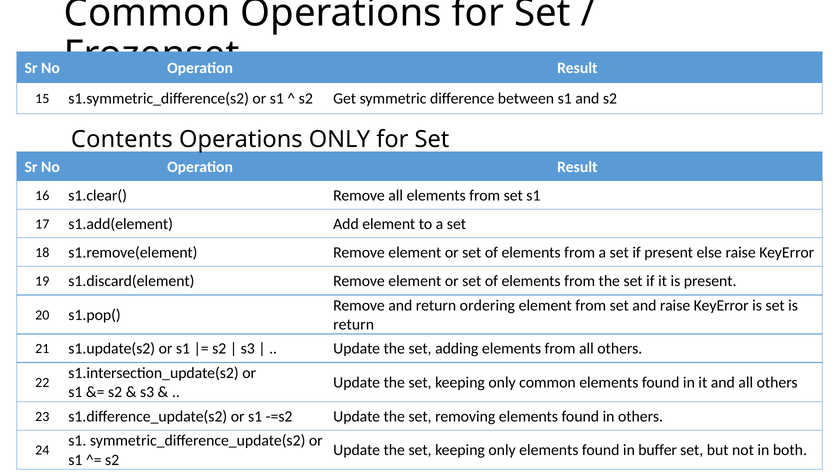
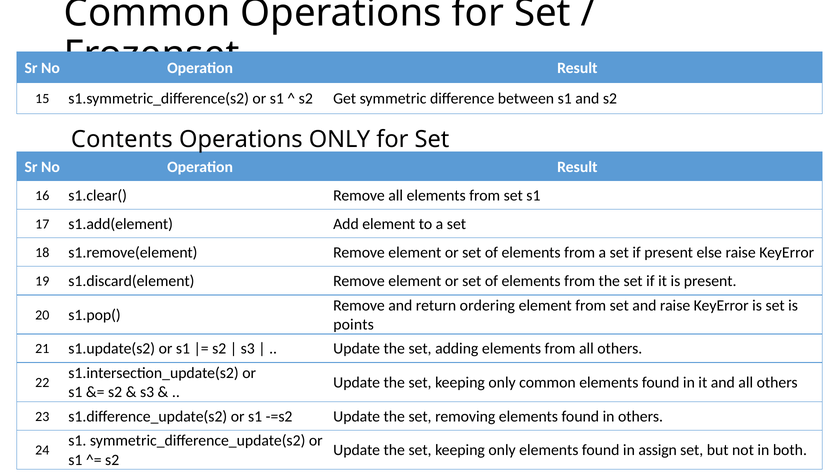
return: return -> points (354, 325)
buffer: buffer -> assign (658, 450)
